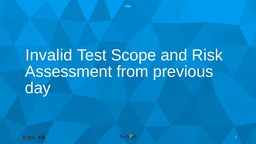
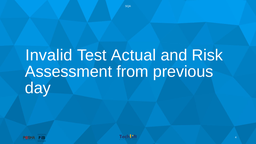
Scope: Scope -> Actual (133, 55)
